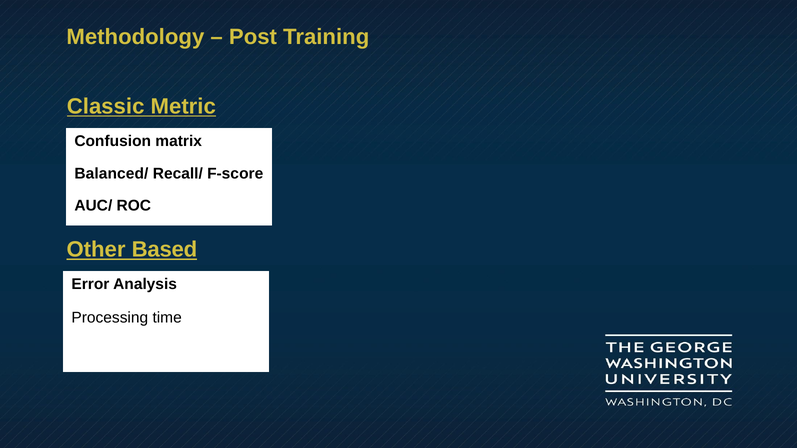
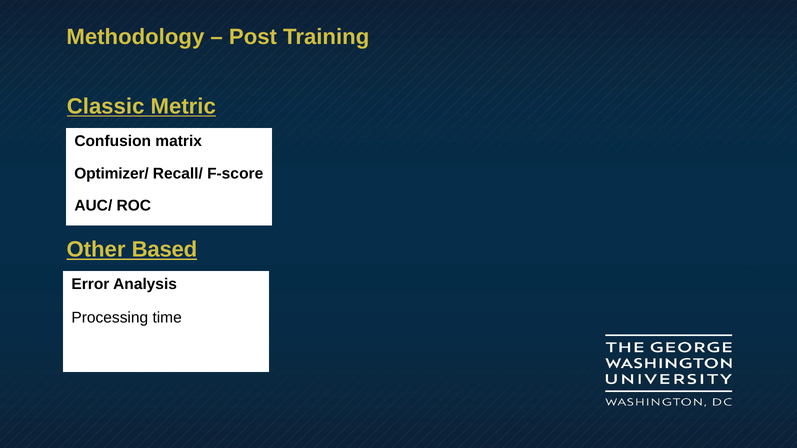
Balanced/: Balanced/ -> Optimizer/ (112, 174)
